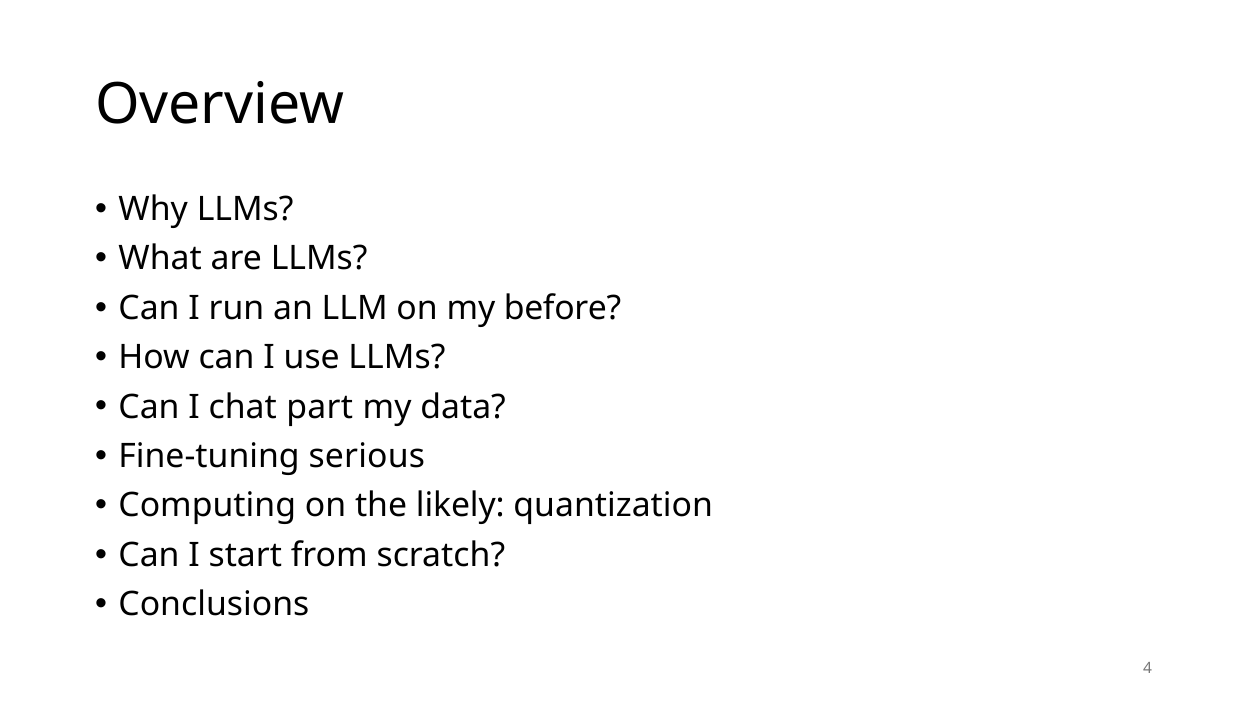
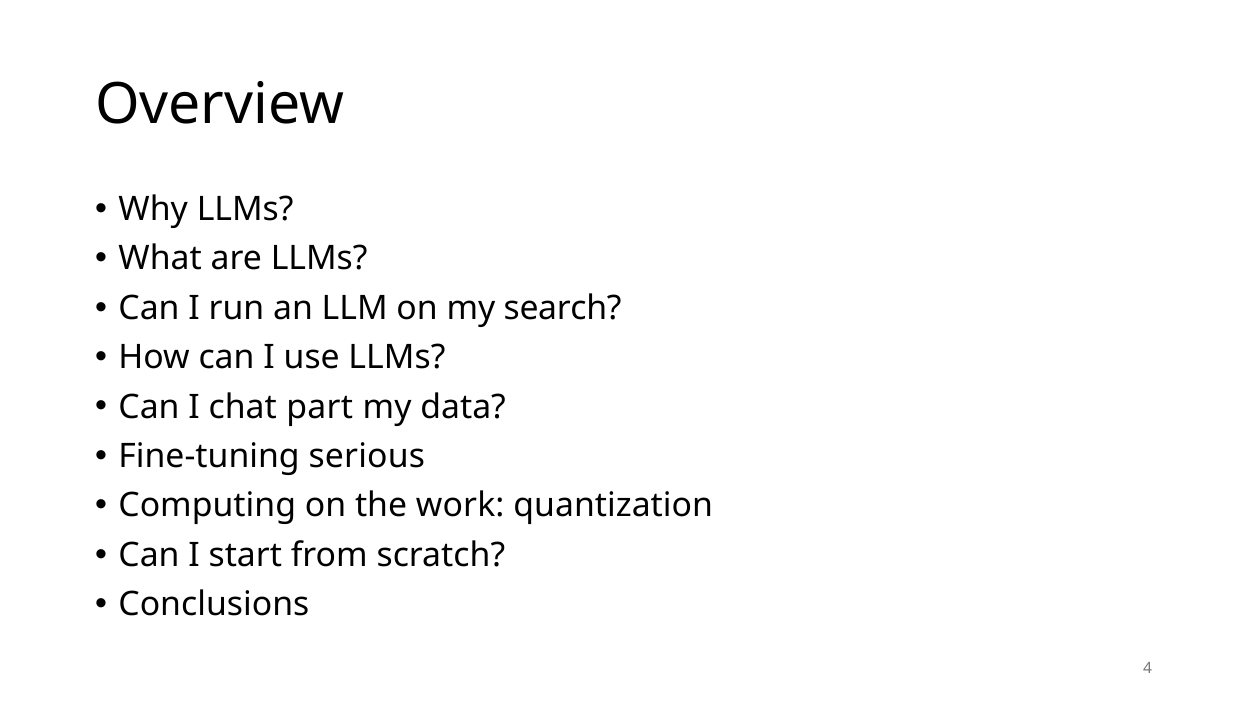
before: before -> search (563, 308)
likely: likely -> work (460, 506)
